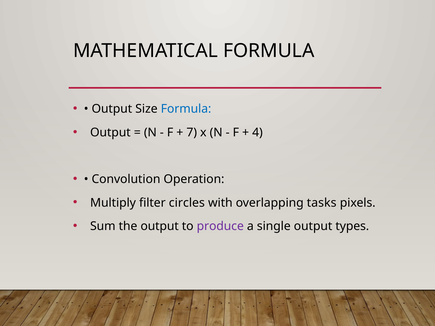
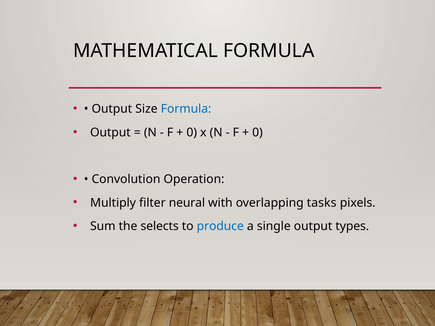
7: 7 -> 0 (192, 133)
4: 4 -> 0 (257, 133)
circles: circles -> neural (187, 203)
the output: output -> selects (160, 226)
produce colour: purple -> blue (220, 226)
